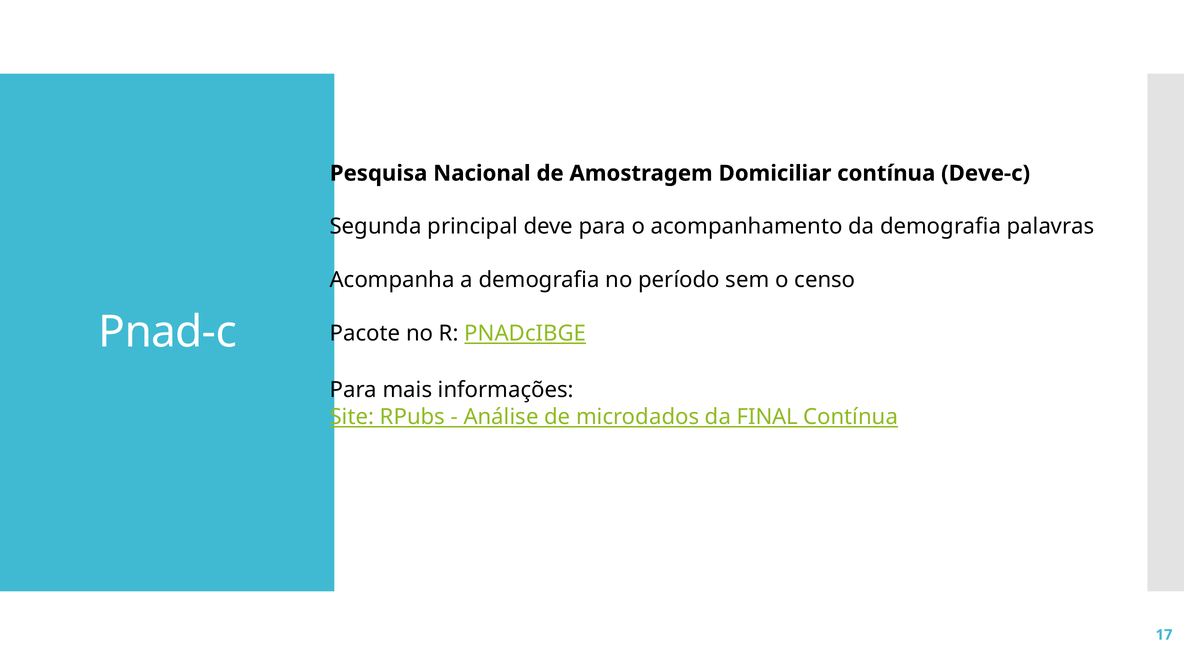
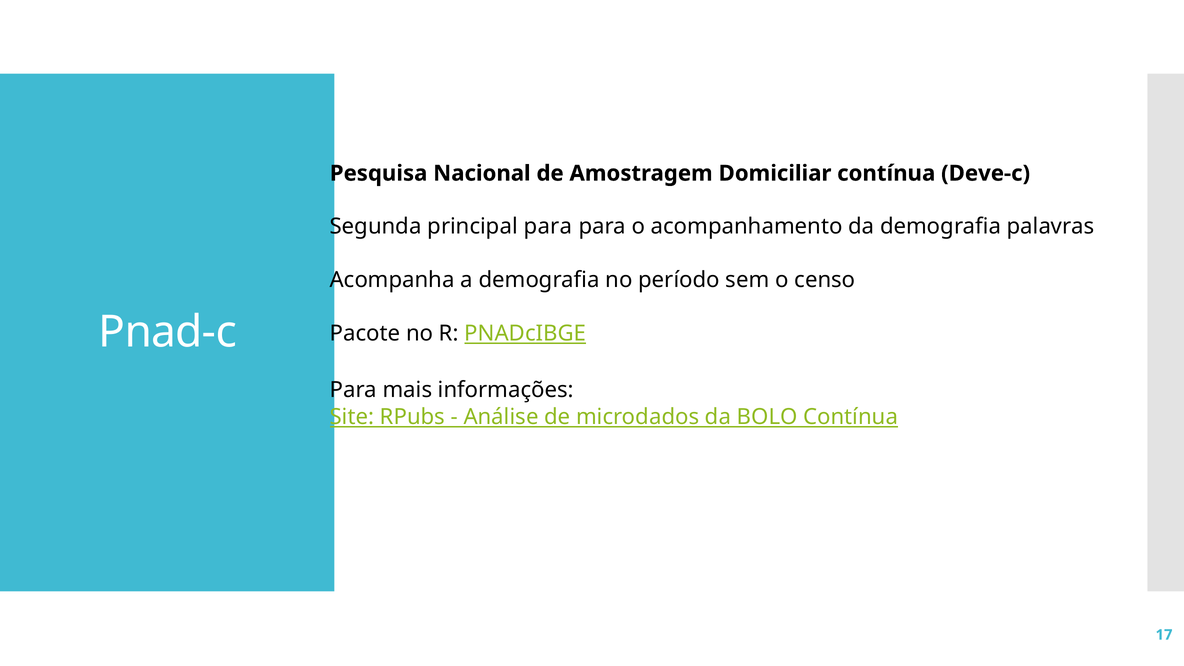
principal deve: deve -> para (548, 227)
FINAL: FINAL -> BOLO (767, 417)
